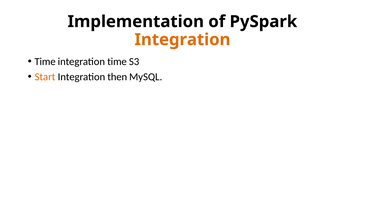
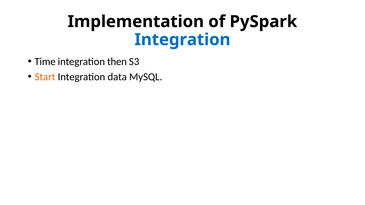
Integration colour: orange -> blue (182, 40)
integration time: time -> then (117, 62)
then: then -> data (117, 77)
